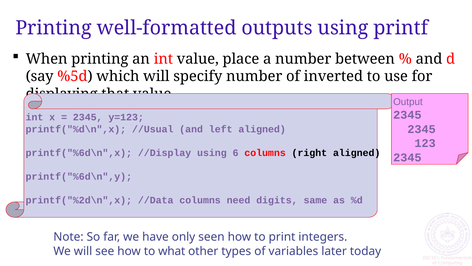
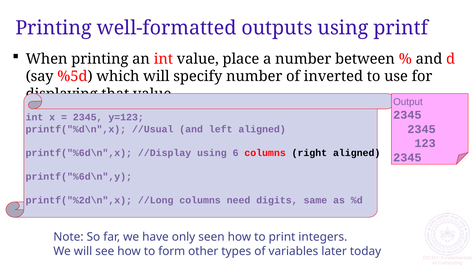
//Data: //Data -> //Long (156, 200)
what: what -> form (172, 251)
